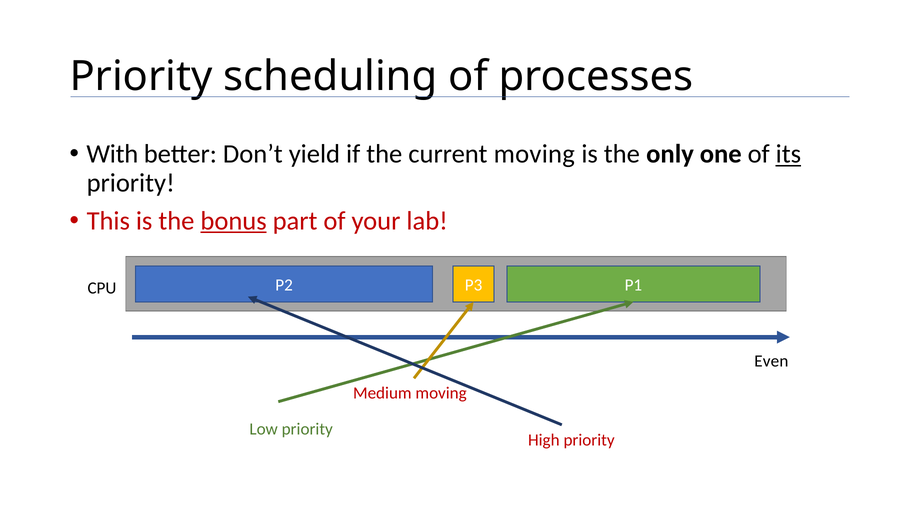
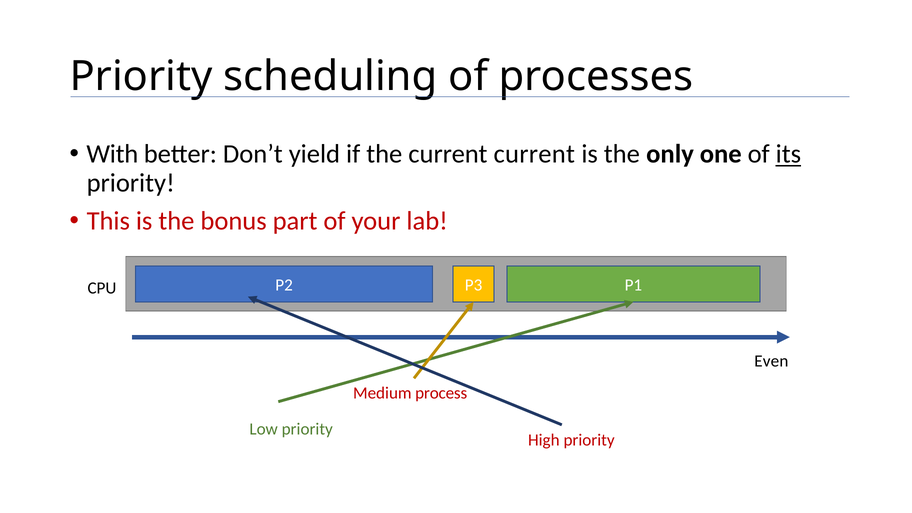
current moving: moving -> current (534, 154)
bonus underline: present -> none (234, 221)
Medium moving: moving -> process (441, 393)
